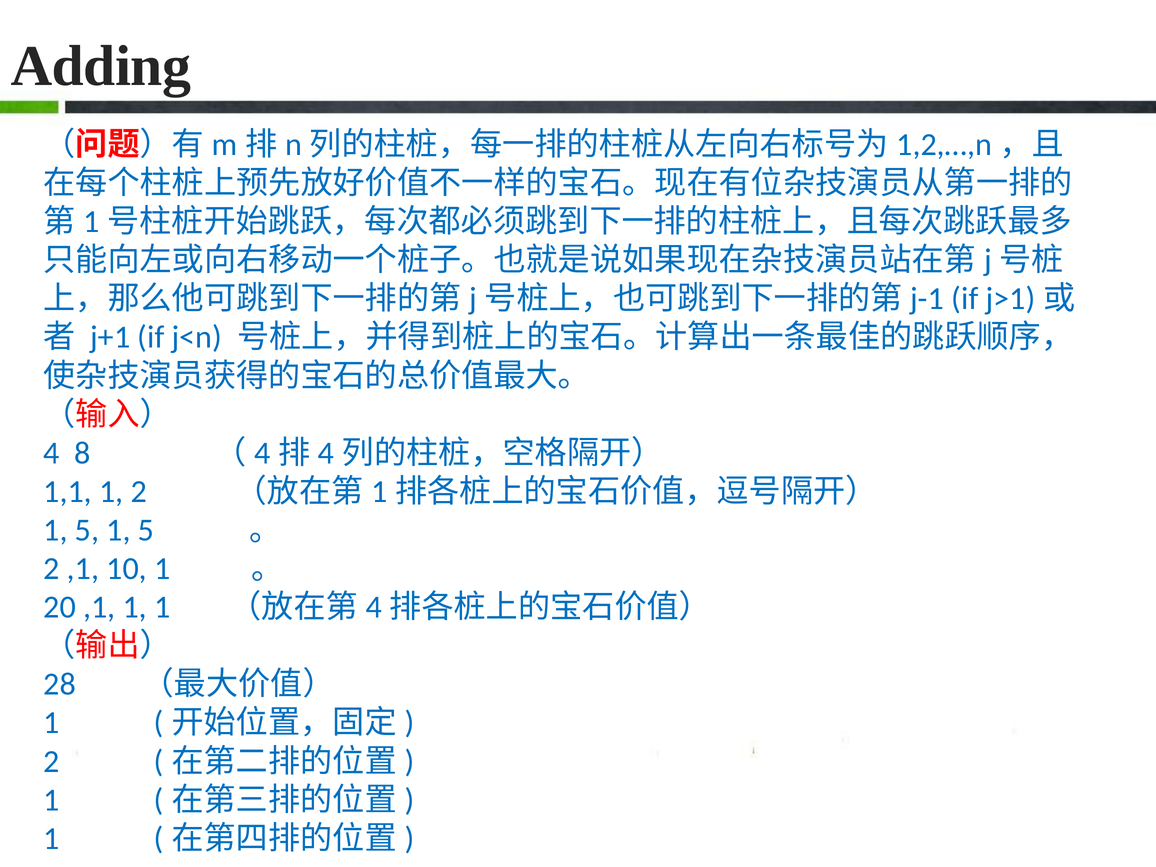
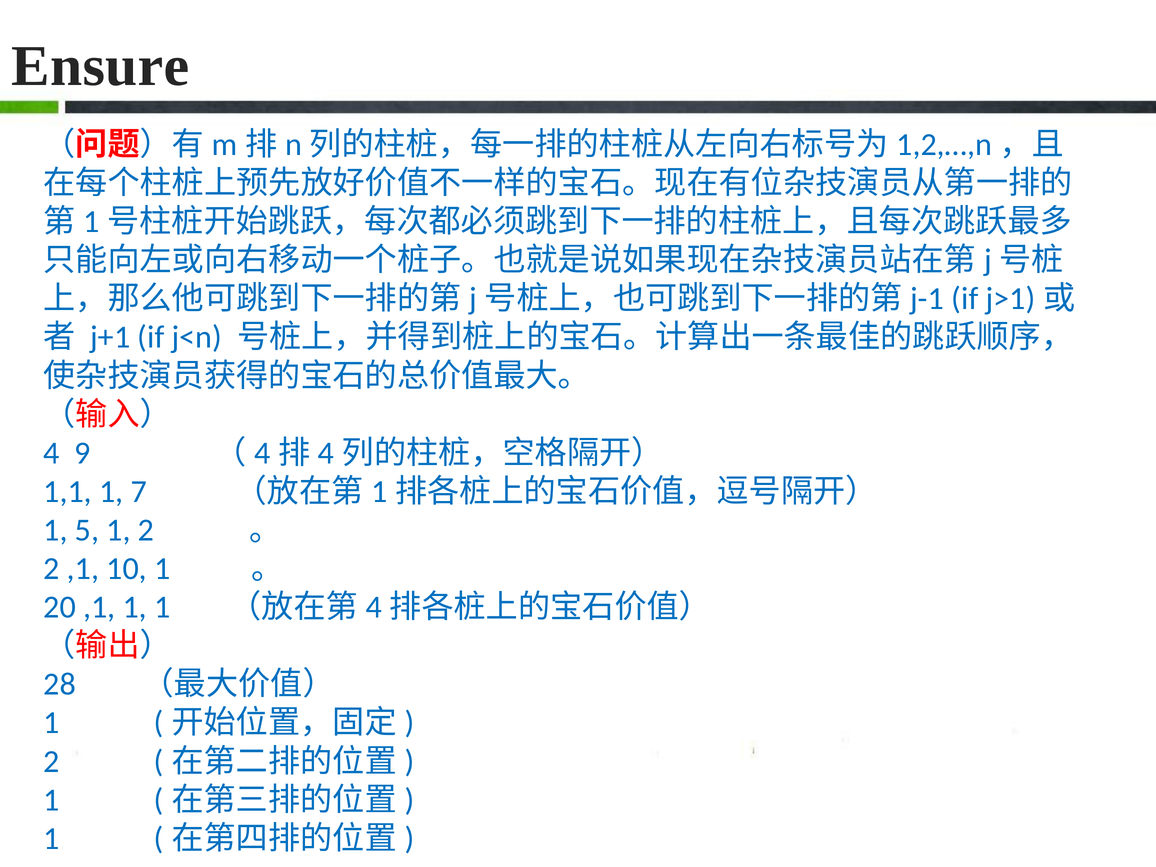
Adding: Adding -> Ensure (100, 66)
8: 8 -> 9 (82, 453)
1 2: 2 -> 7 (139, 492)
5 1 5: 5 -> 2 (146, 530)
